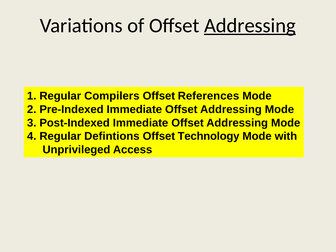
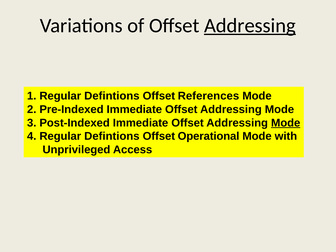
1 Regular Compilers: Compilers -> Defintions (112, 96)
Mode underline: none -> present (286, 123)
Technology: Technology -> Operational (209, 136)
